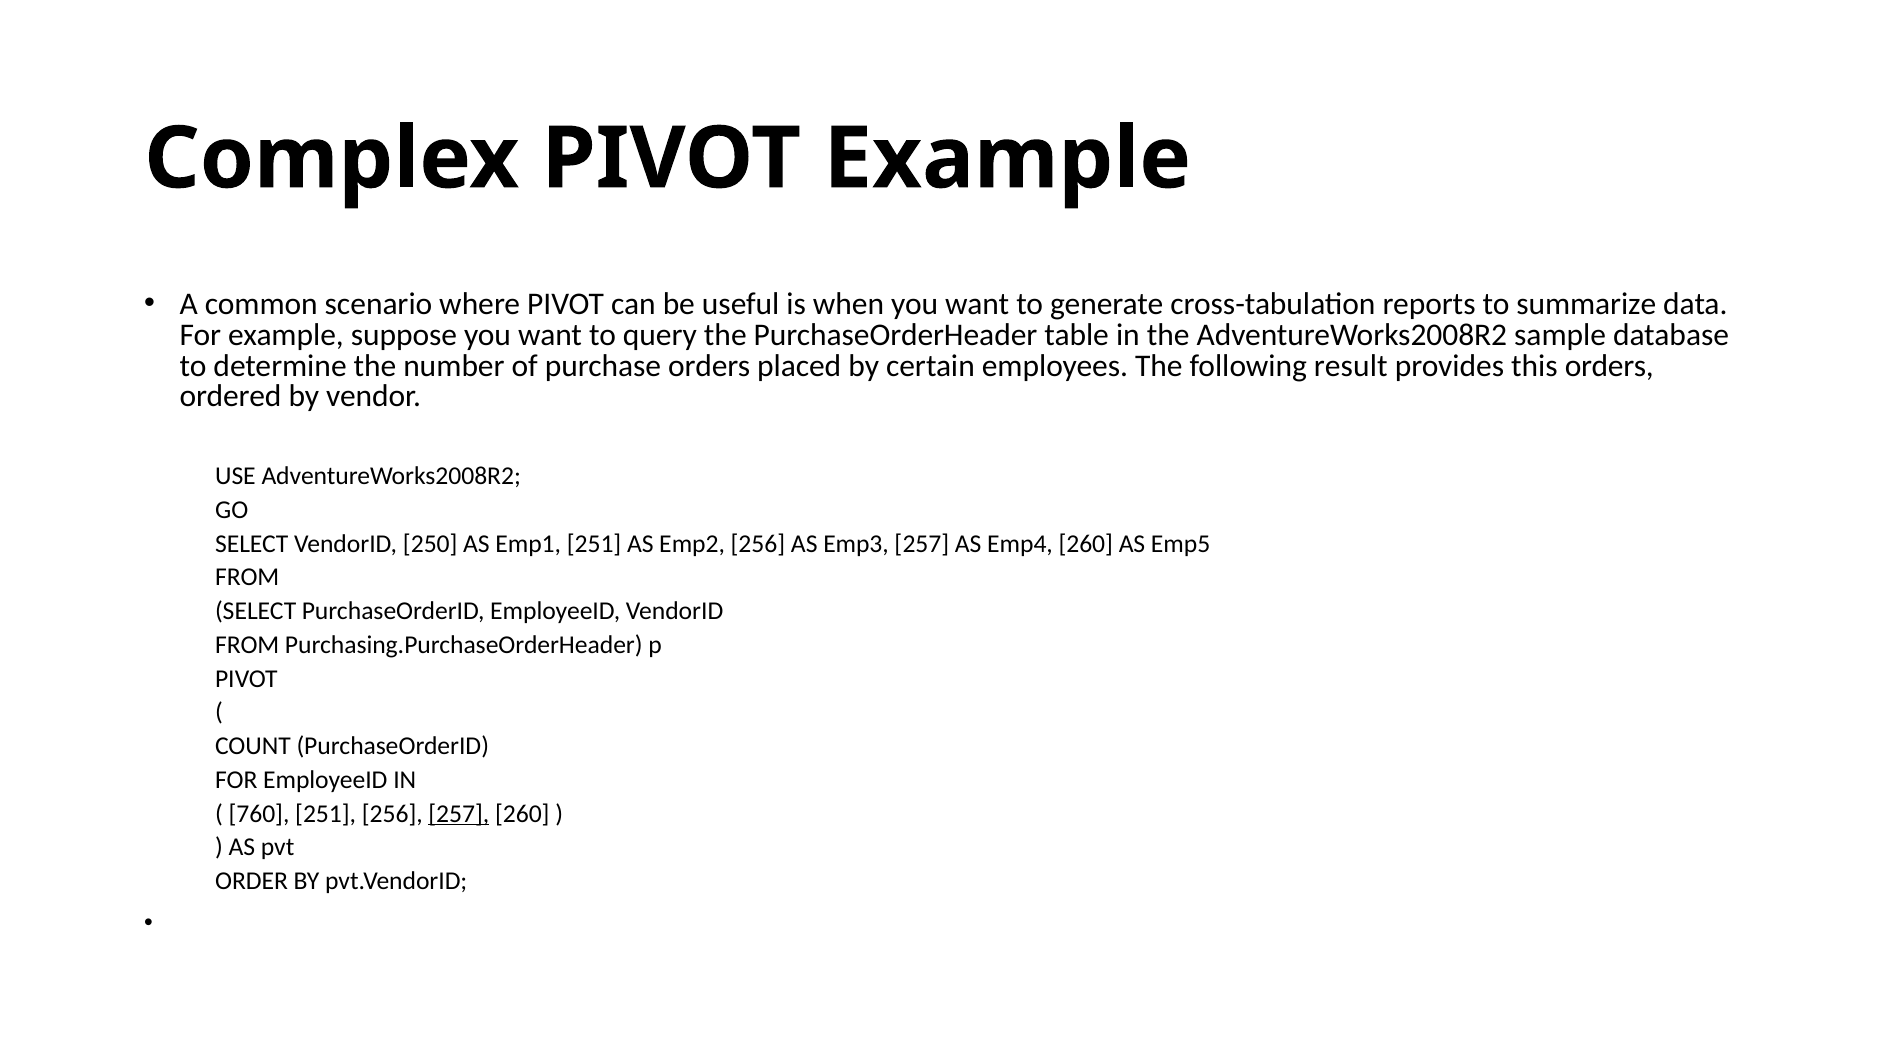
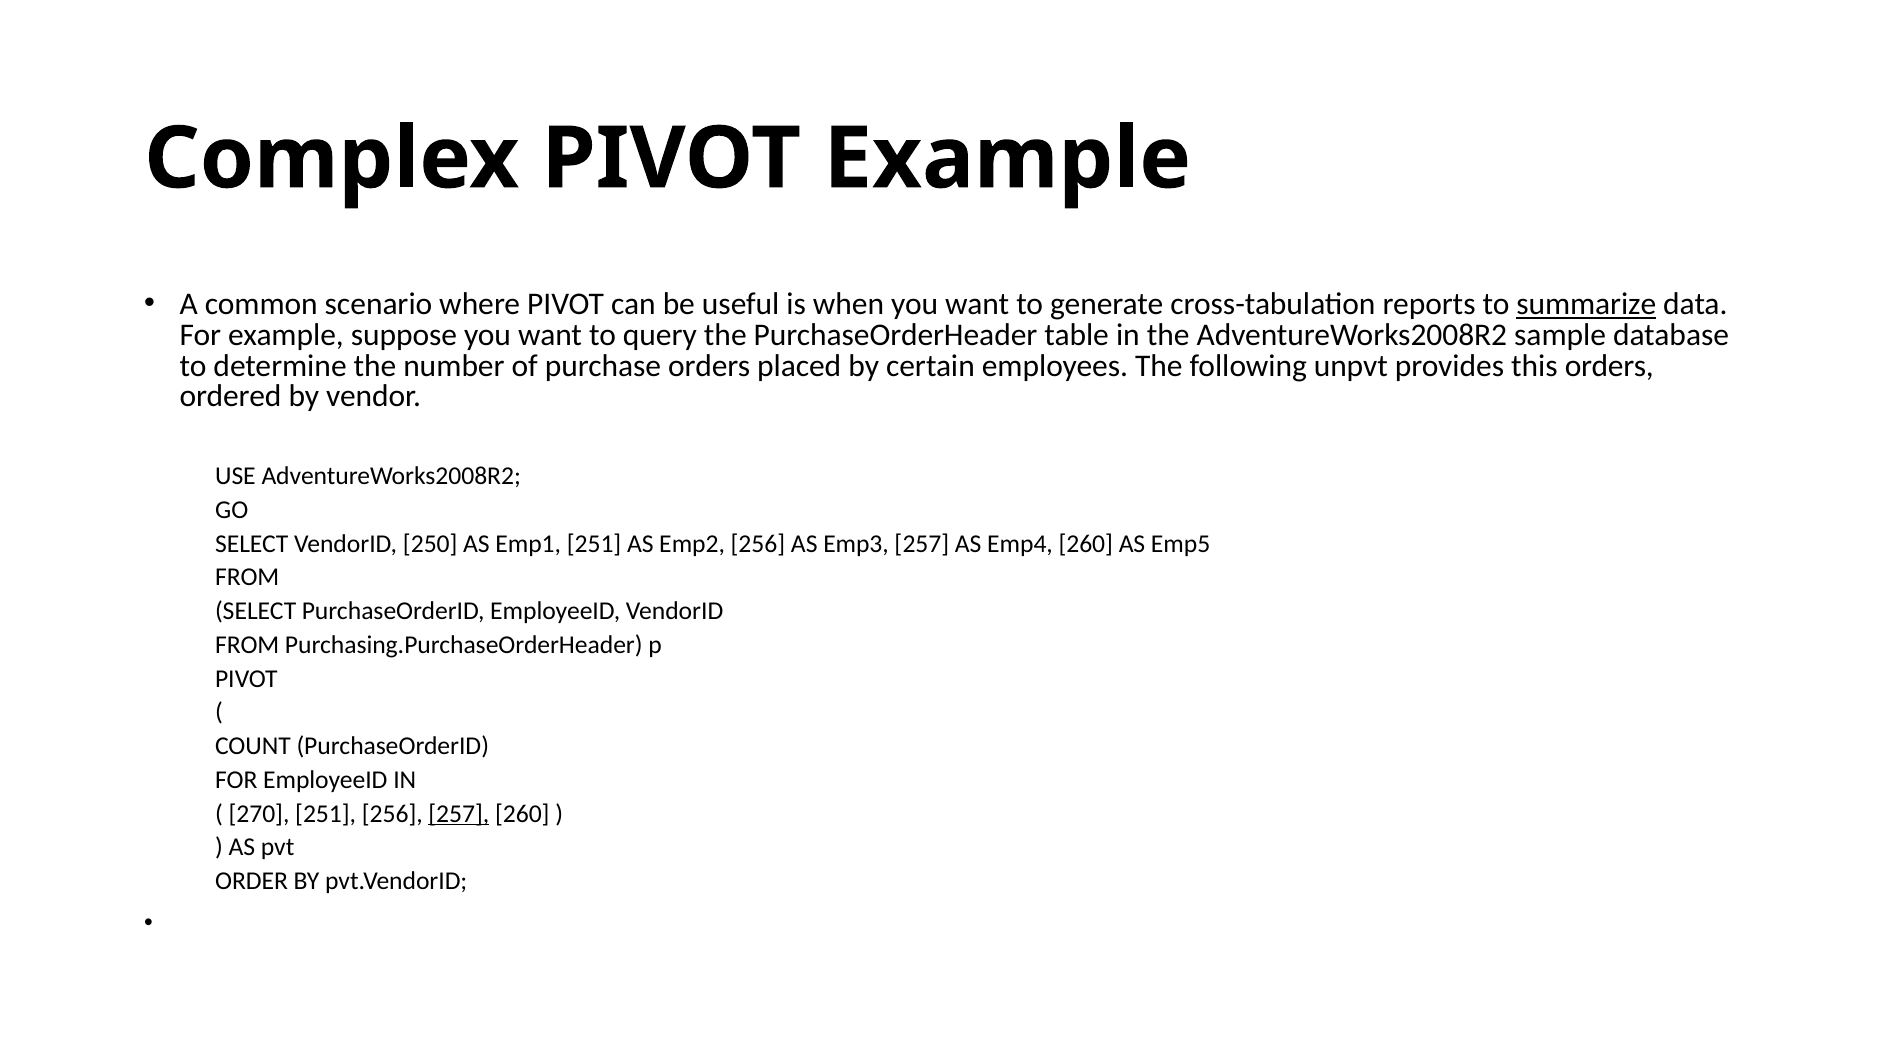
summarize underline: none -> present (1586, 305)
result: result -> unpvt (1351, 366)
760: 760 -> 270 (259, 814)
